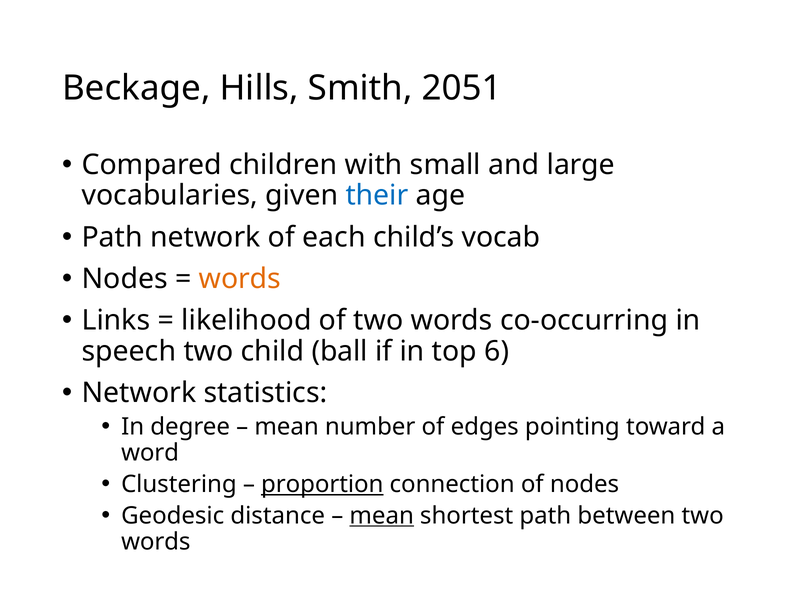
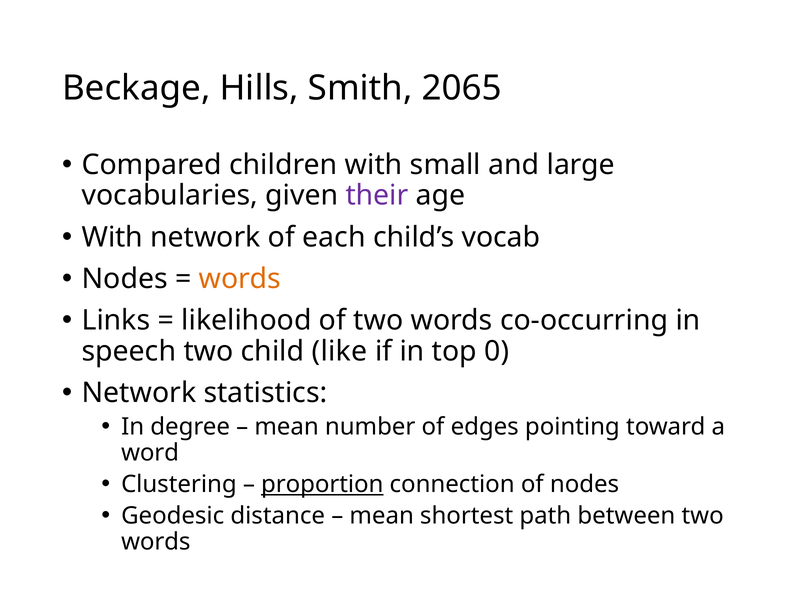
2051: 2051 -> 2065 (462, 88)
their colour: blue -> purple (377, 196)
Path: Path -> With (112, 237)
ball: ball -> like (339, 351)
6: 6 -> 0 (497, 351)
mean underline: present -> none (382, 516)
